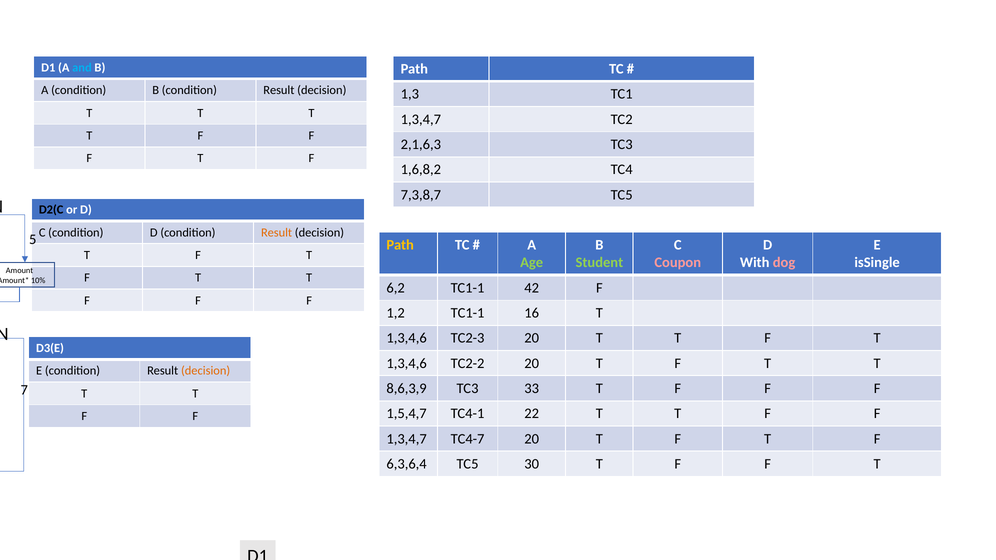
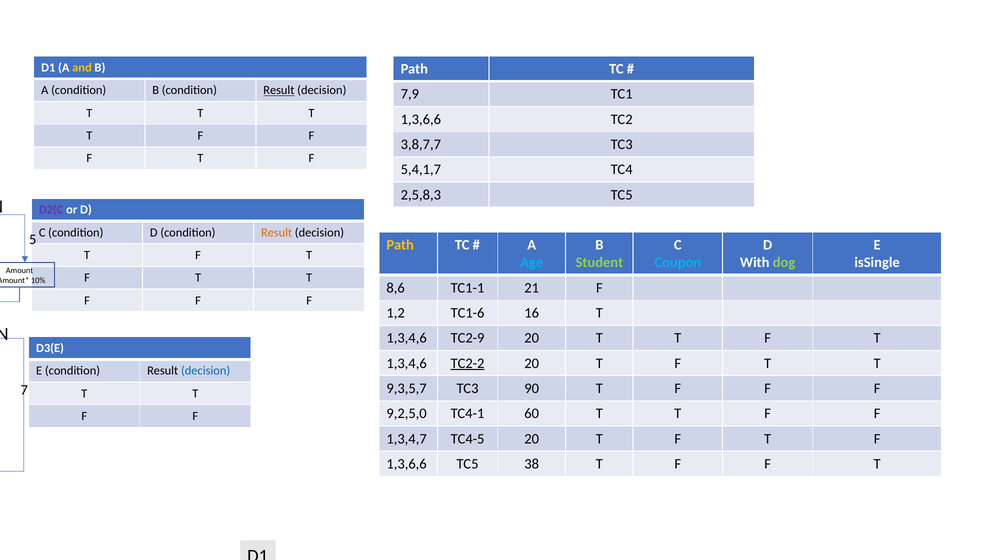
and colour: light blue -> yellow (82, 68)
Result underline: none -> present (279, 90)
1,3: 1,3 -> 7,9 (410, 94)
1,3,4,7: 1,3,4,7 -> 1,3,6,6 (421, 119)
2,1,6,3: 2,1,6,3 -> 3,8,7,7 (421, 145)
1,6,8,2: 1,6,8,2 -> 5,4,1,7 (421, 170)
7,3,8,7: 7,3,8,7 -> 2,5,8,3 (421, 195)
D2(C colour: black -> purple (51, 210)
Age colour: light green -> light blue (532, 263)
Coupon colour: pink -> light blue (678, 263)
dog colour: pink -> light green (784, 263)
6,2: 6,2 -> 8,6 (396, 288)
42: 42 -> 21 (532, 288)
1,2 TC1-1: TC1-1 -> TC1-6 (468, 313)
TC2-3: TC2-3 -> TC2-9 (468, 338)
TC2-2 underline: none -> present (468, 363)
decision colour: orange -> blue (206, 371)
8,6,3,9: 8,6,3,9 -> 9,3,5,7 (407, 389)
33: 33 -> 90 (532, 389)
1,5,4,7: 1,5,4,7 -> 9,2,5,0 (407, 414)
22: 22 -> 60 (532, 414)
TC4-7: TC4-7 -> TC4-5 (468, 439)
6,3,6,4: 6,3,6,4 -> 1,3,6,6 (407, 464)
30: 30 -> 38 (532, 464)
